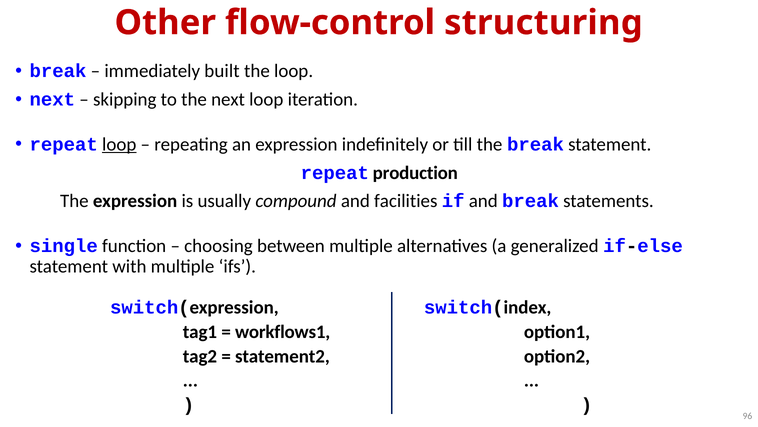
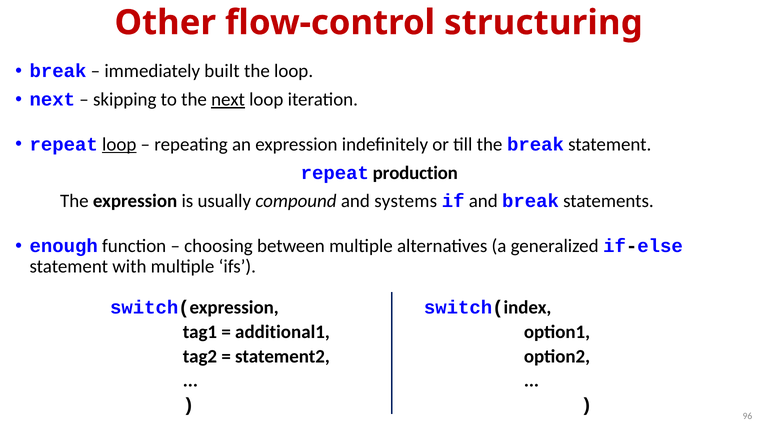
next underline: none -> present (228, 99)
facilities: facilities -> systems (406, 201)
single: single -> enough (64, 246)
workflows1: workflows1 -> additional1 (282, 331)
